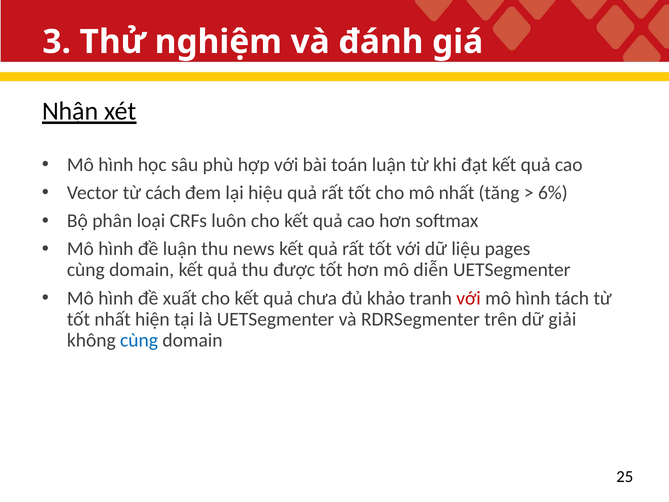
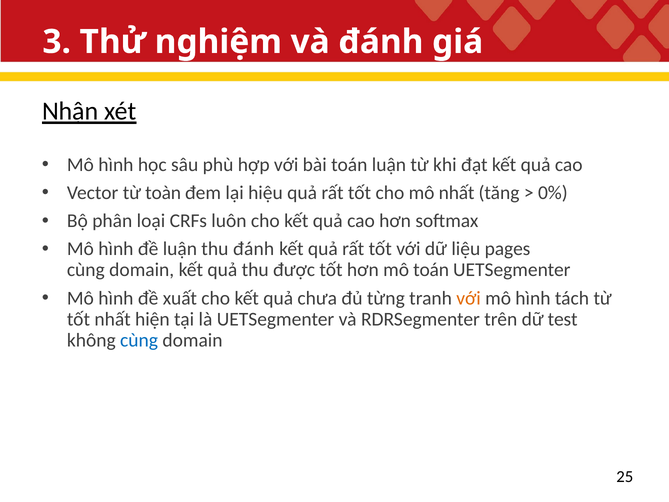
cách: cách -> toàn (163, 193)
6%: 6% -> 0% (553, 193)
thu news: news -> đánh (254, 249)
mô diễn: diễn -> toán (431, 270)
khảo: khảo -> từng (386, 298)
với colour: red -> orange (469, 298)
giải: giải -> test (563, 319)
